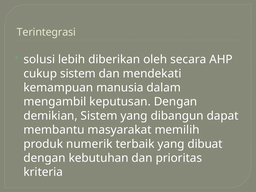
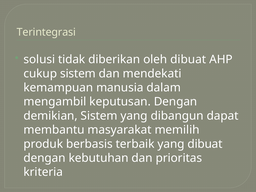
lebih: lebih -> tidak (72, 59)
oleh secara: secara -> dibuat (188, 59)
numerik: numerik -> berbasis (89, 144)
